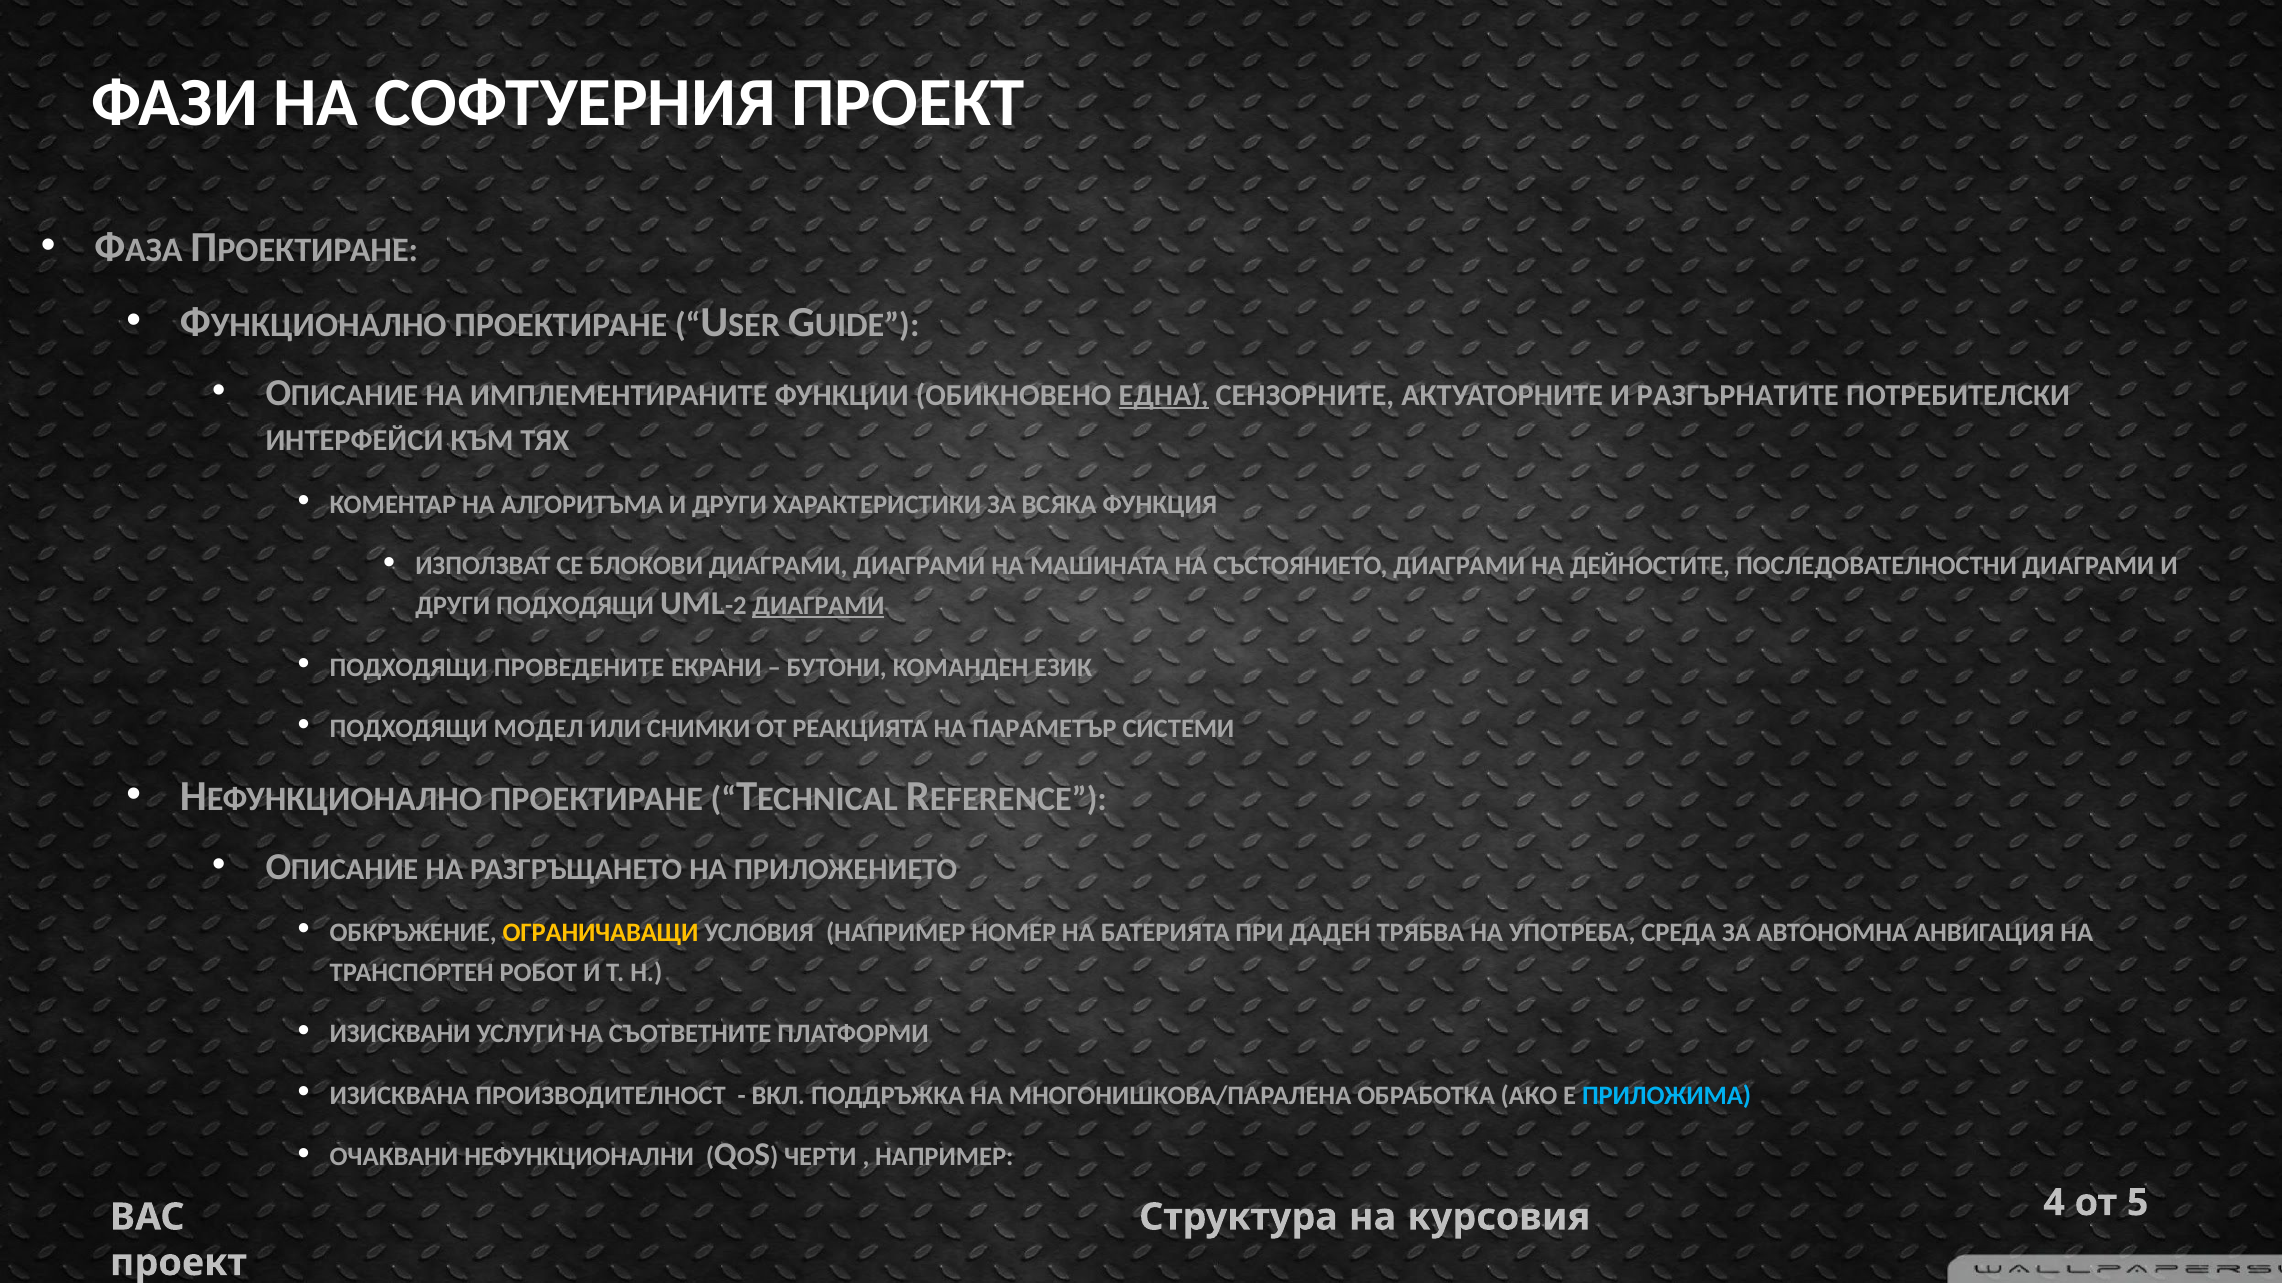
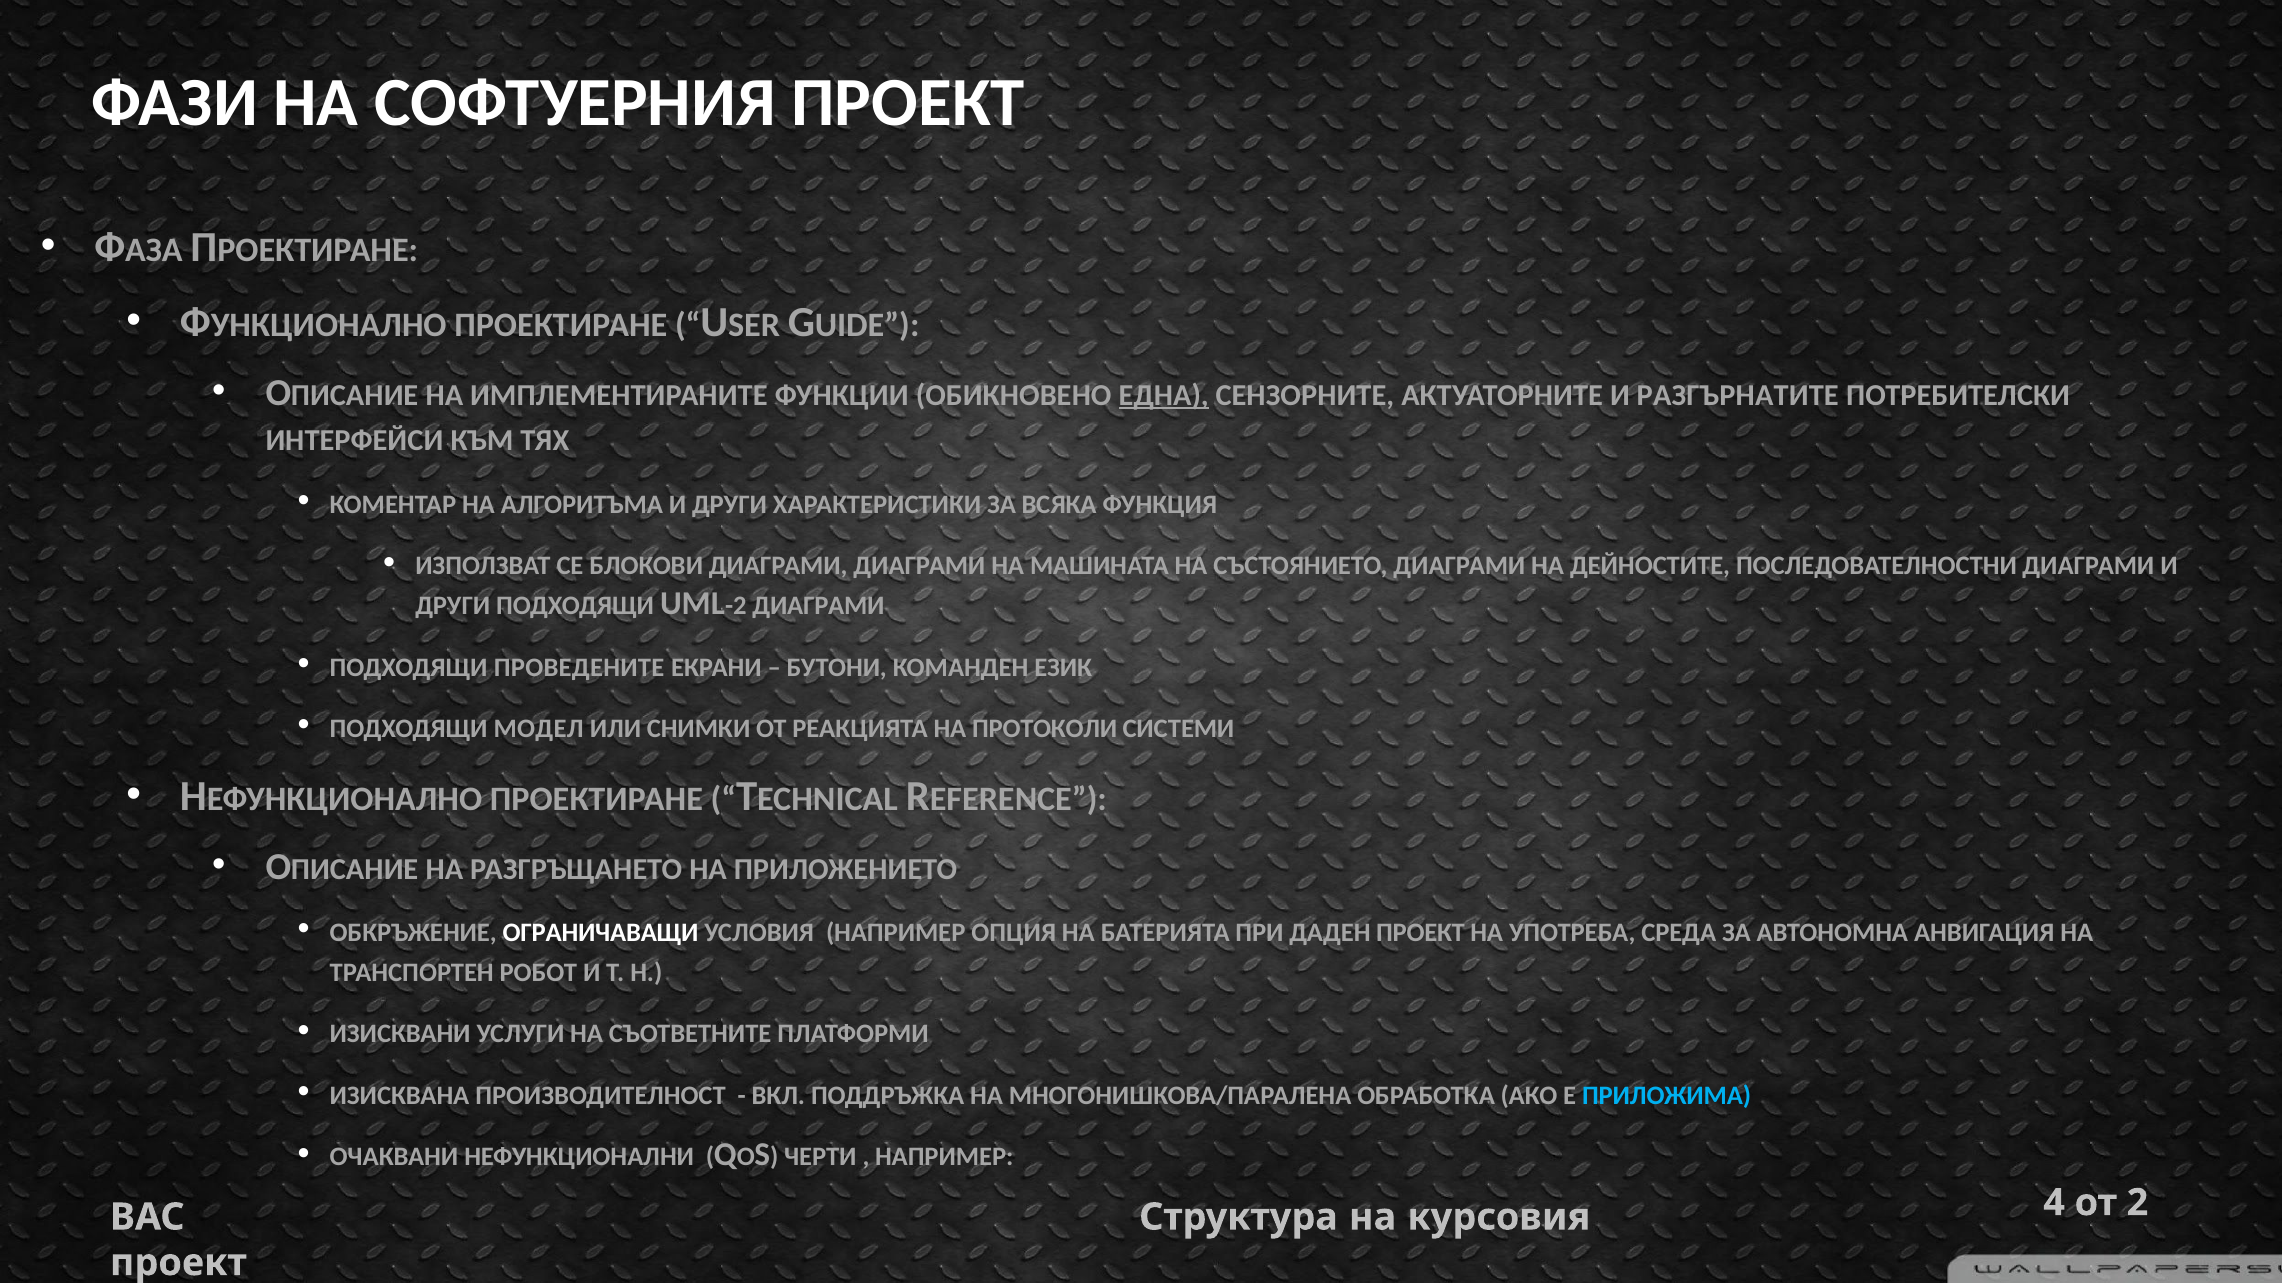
ДИАГРАМИ underline: present -> none (818, 606)
ПАРАМЕТЪР: ПАРАМЕТЪР -> ПРОТОКОЛИ (1045, 729)
ОГРАНИЧАВАЩИ colour: yellow -> white (601, 933)
НОМЕР: НОМЕР -> ОПЦИЯ (1014, 933)
ДАДЕН ТРЯБВА: ТРЯБВА -> ПРОЕКТ (1421, 933)
5: 5 -> 2 (2138, 1203)
